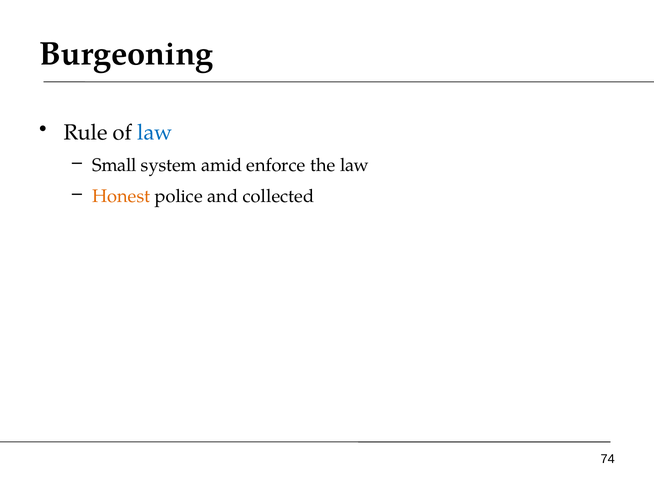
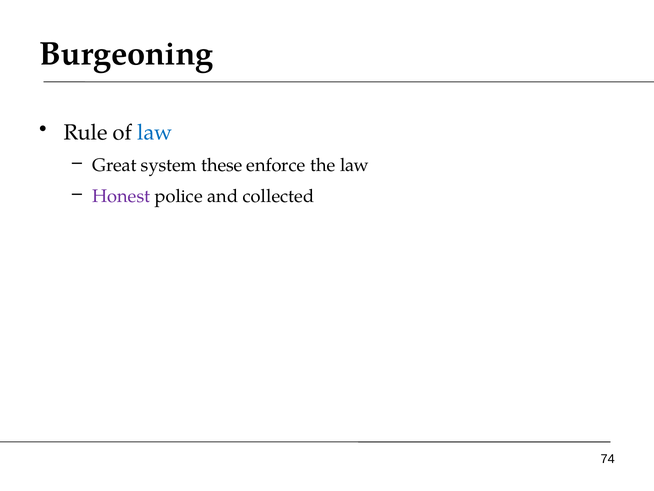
Small: Small -> Great (114, 165)
amid: amid -> these (222, 165)
Honest colour: orange -> purple (121, 196)
